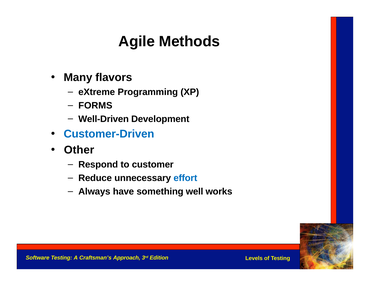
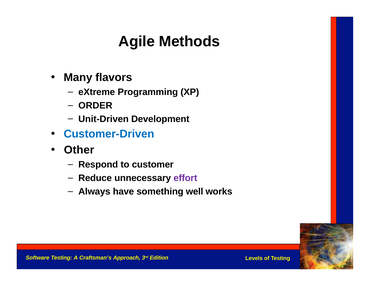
FORMS: FORMS -> ORDER (95, 105)
Well-Driven: Well-Driven -> Unit-Driven (104, 119)
effort colour: blue -> purple (185, 178)
